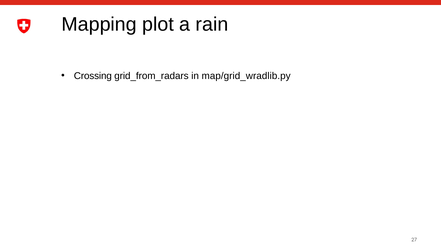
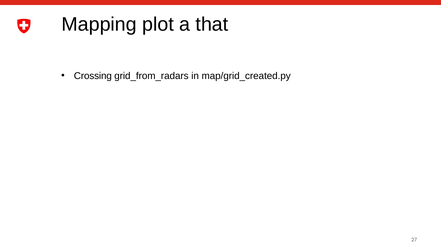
rain: rain -> that (212, 24)
map/grid_wradlib.py: map/grid_wradlib.py -> map/grid_created.py (246, 76)
